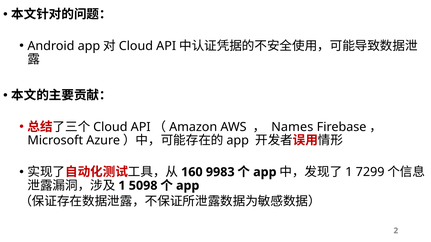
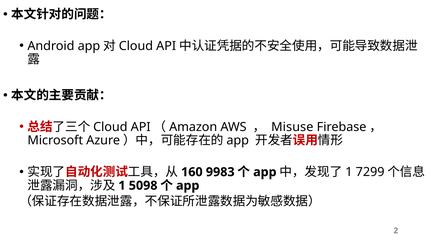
Names: Names -> Misuse (292, 127)
